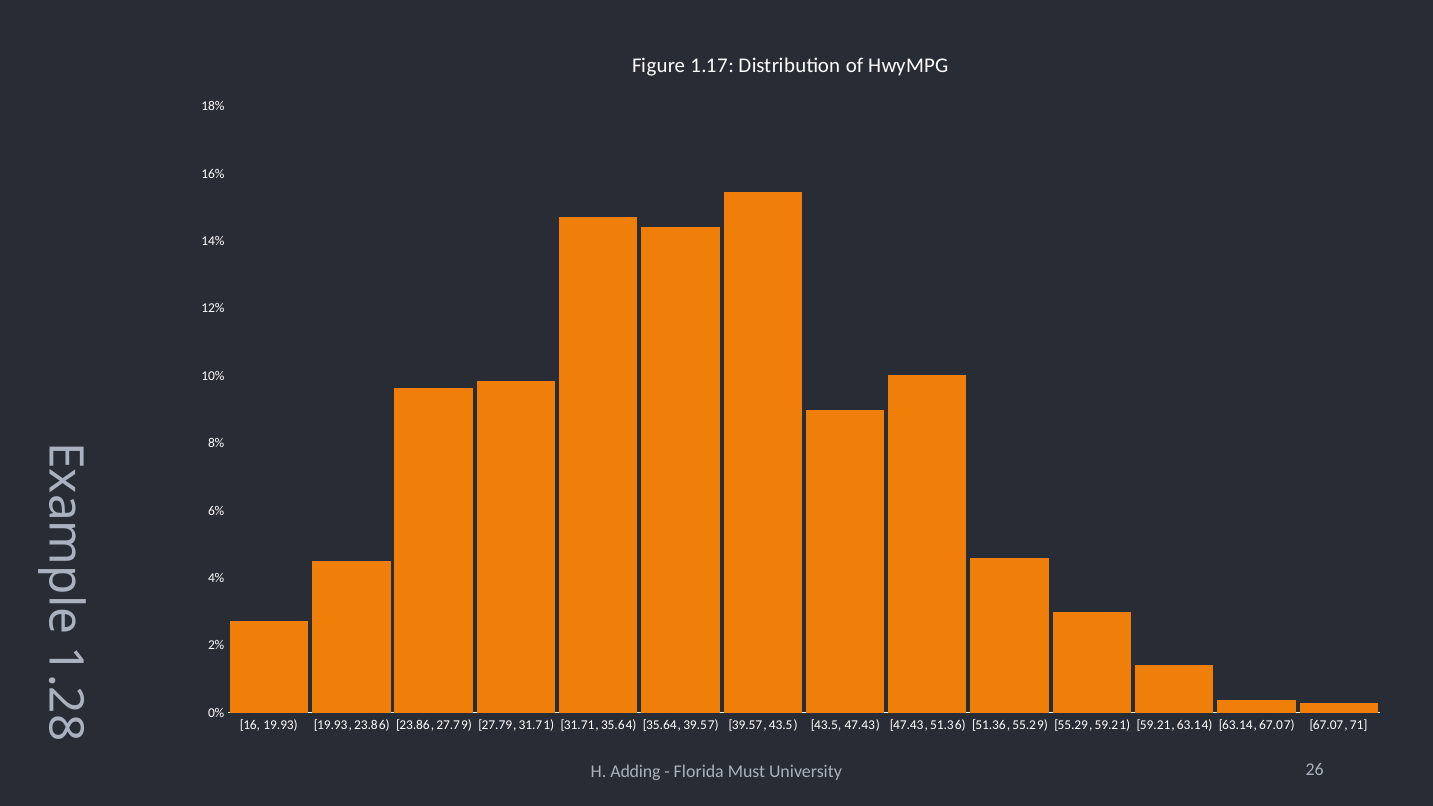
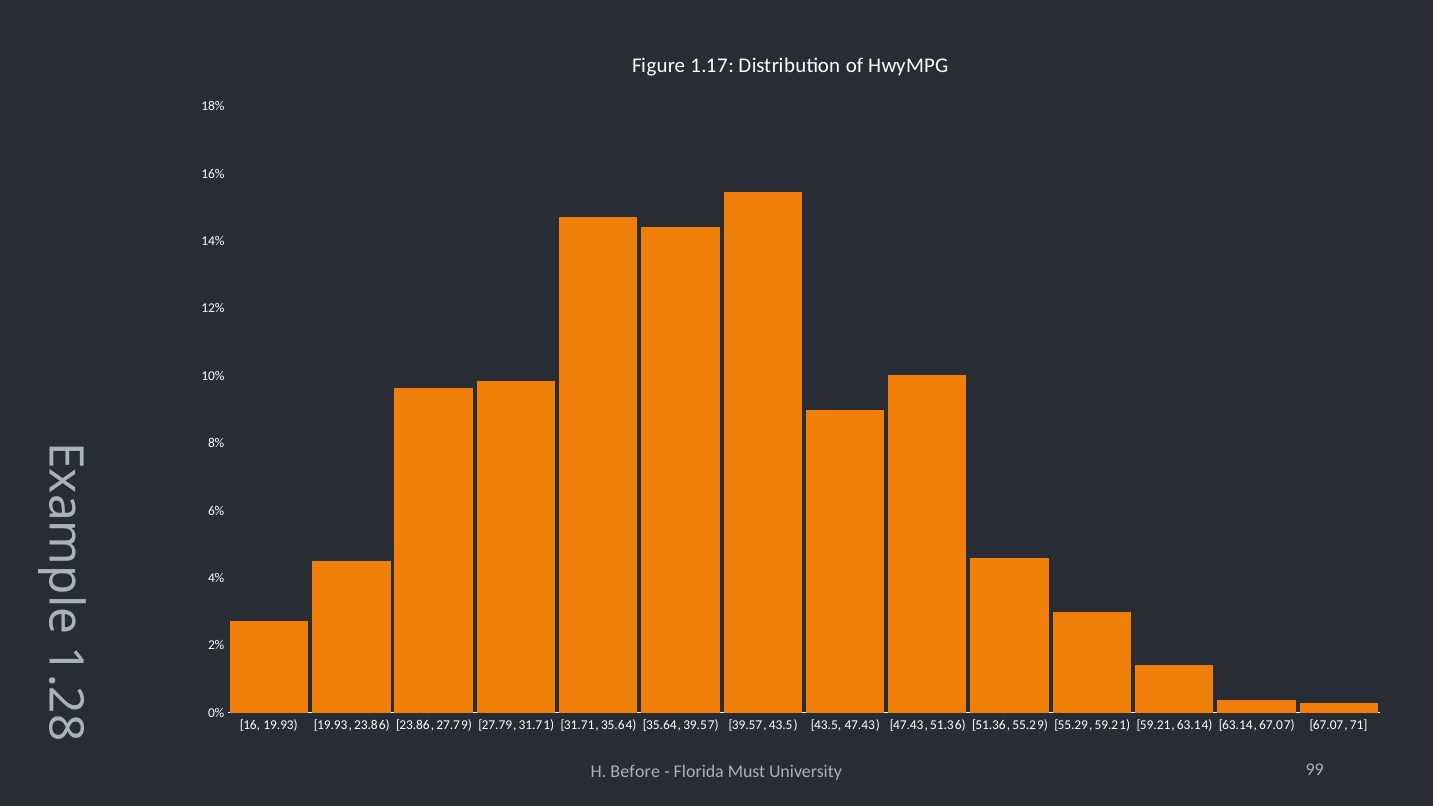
Adding: Adding -> Before (635, 772)
26: 26 -> 99 (1315, 770)
